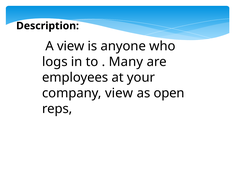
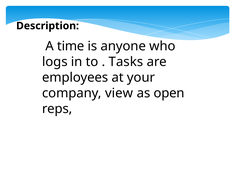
A view: view -> time (71, 46)
Many: Many -> Tasks (126, 62)
